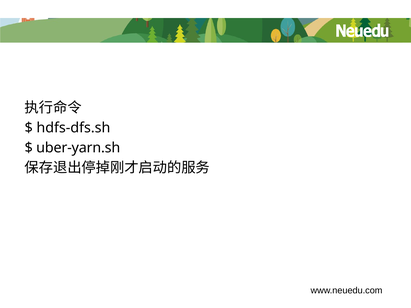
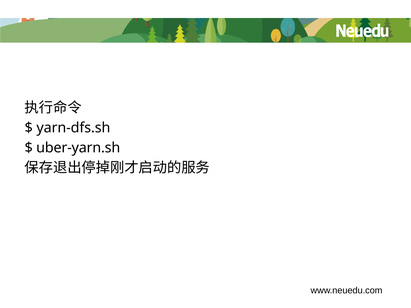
hdfs-dfs.sh: hdfs-dfs.sh -> yarn-dfs.sh (73, 128)
